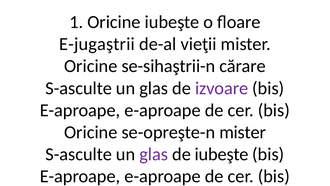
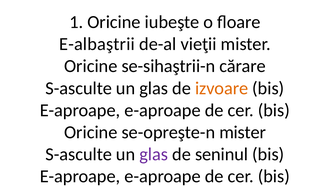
E-jugaştrii: E-jugaştrii -> E-albaştrii (97, 44)
izvoare colour: purple -> orange (222, 88)
de iubeşte: iubeşte -> seninul (222, 154)
